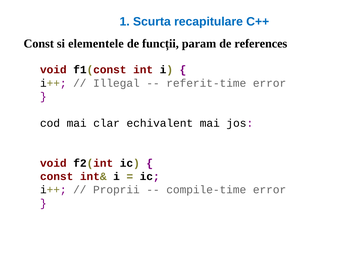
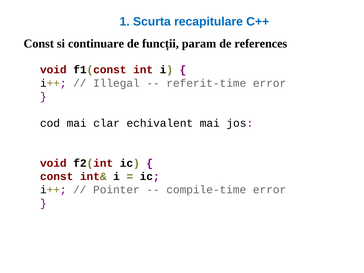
elementele: elementele -> continuare (96, 44)
Proprii: Proprii -> Pointer (116, 190)
